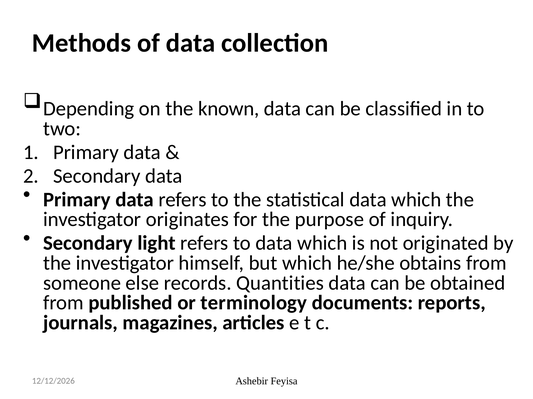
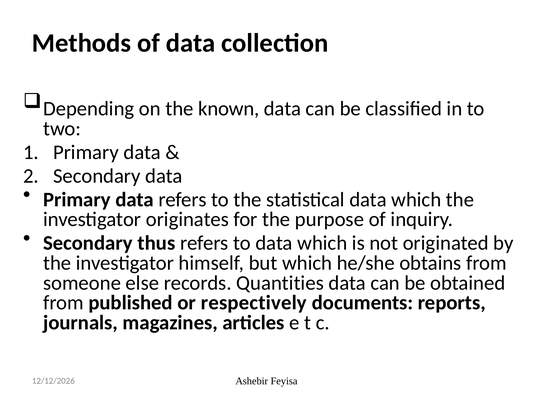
light: light -> thus (156, 244)
terminology: terminology -> respectively (254, 303)
